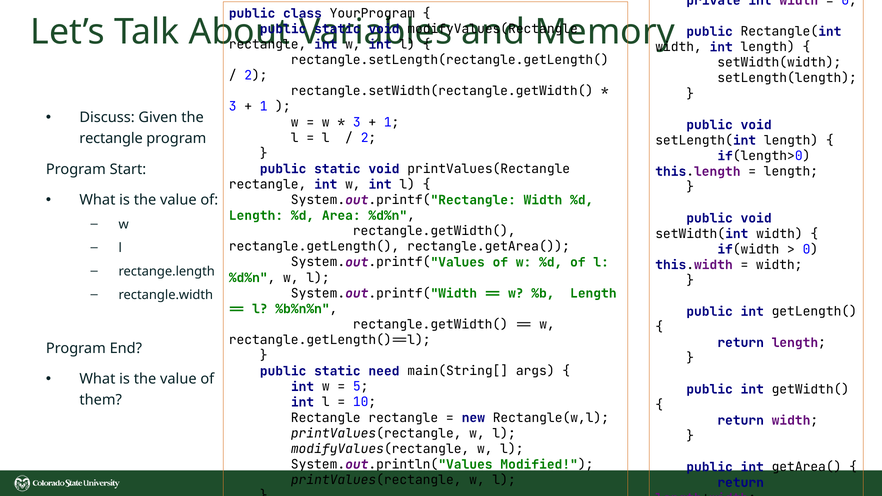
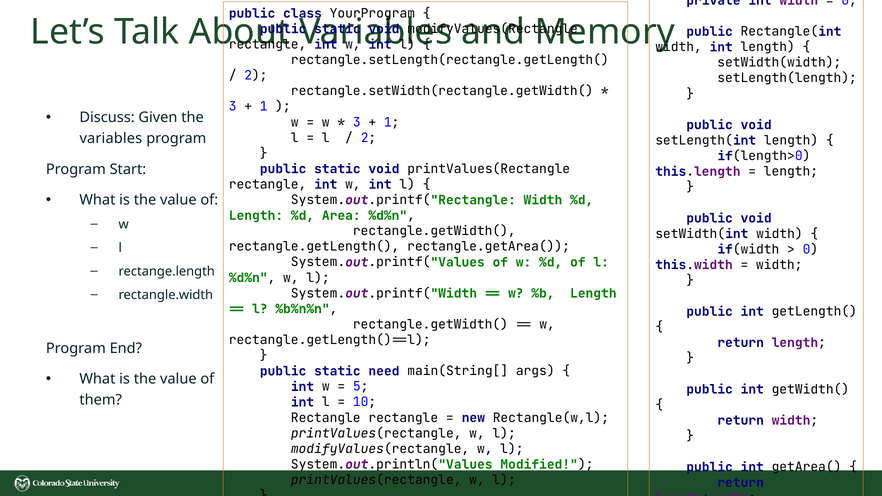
rectangle: rectangle -> variables (111, 139)
